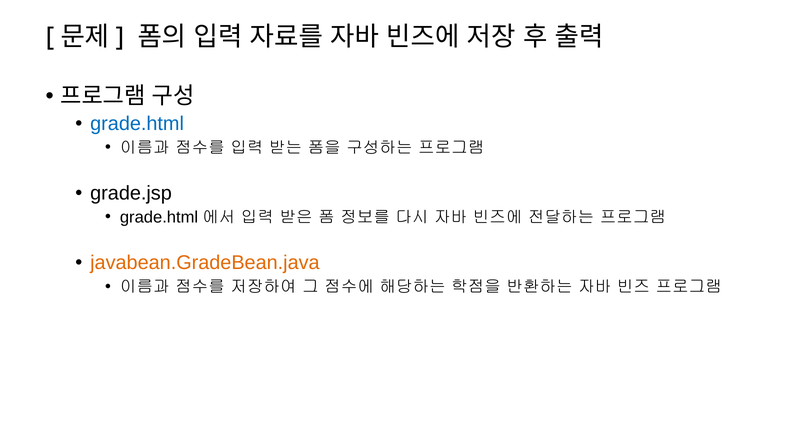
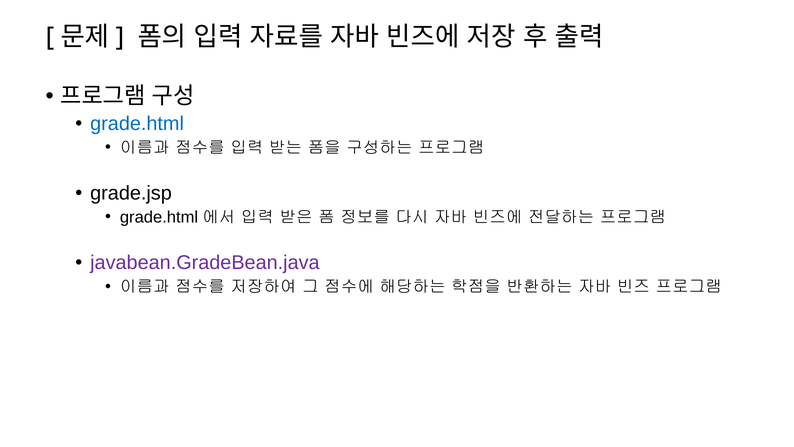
javabean.GradeBean.java colour: orange -> purple (205, 263)
